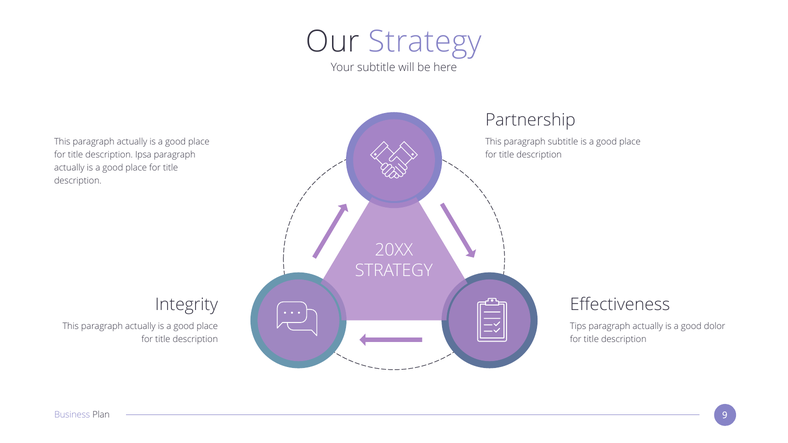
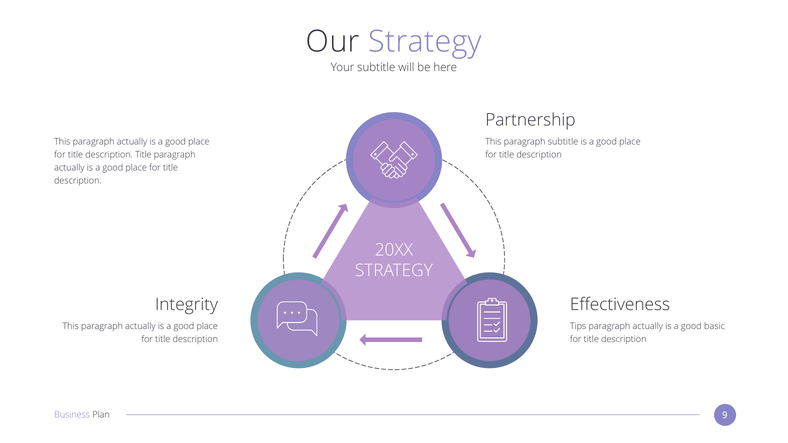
description Ipsa: Ipsa -> Title (143, 155)
dolor: dolor -> basic (715, 326)
